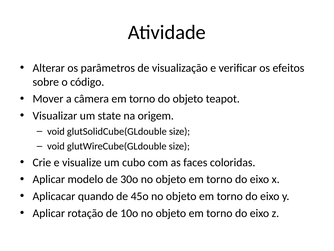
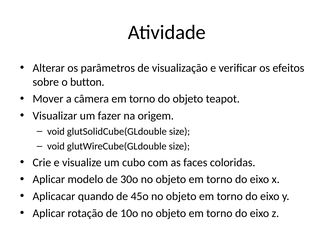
código: código -> button (87, 82)
state: state -> fazer (109, 116)
